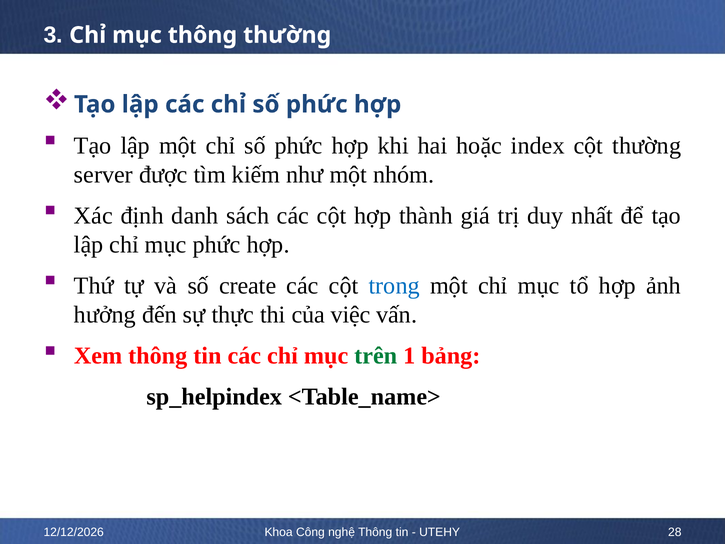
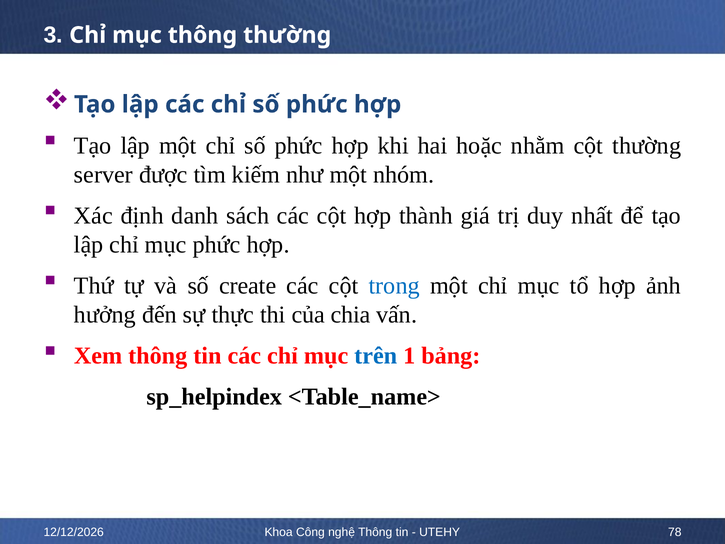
index: index -> nhằm (538, 145)
việc: việc -> chia (351, 315)
trên colour: green -> blue (376, 356)
28: 28 -> 78 (675, 532)
